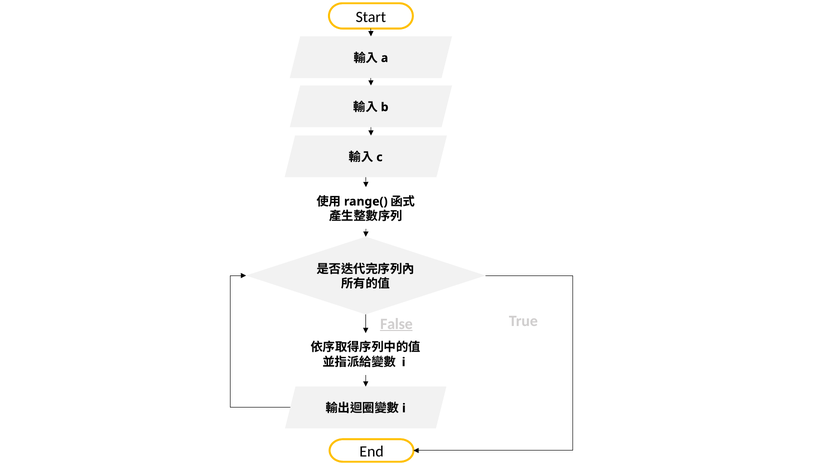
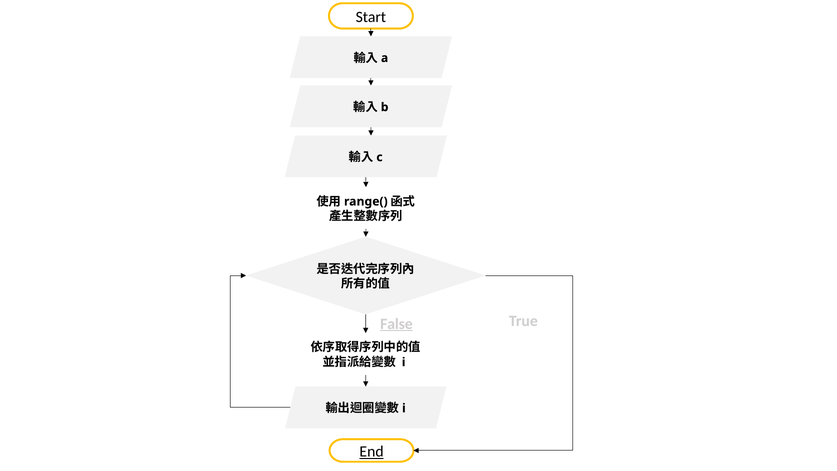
End underline: none -> present (372, 451)
